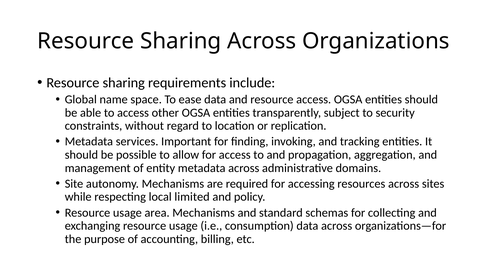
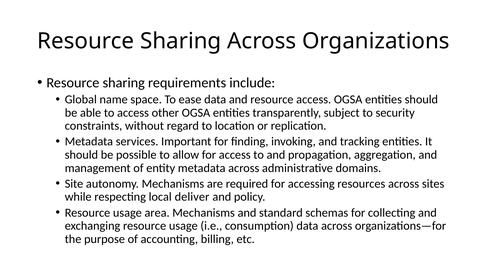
limited: limited -> deliver (192, 197)
